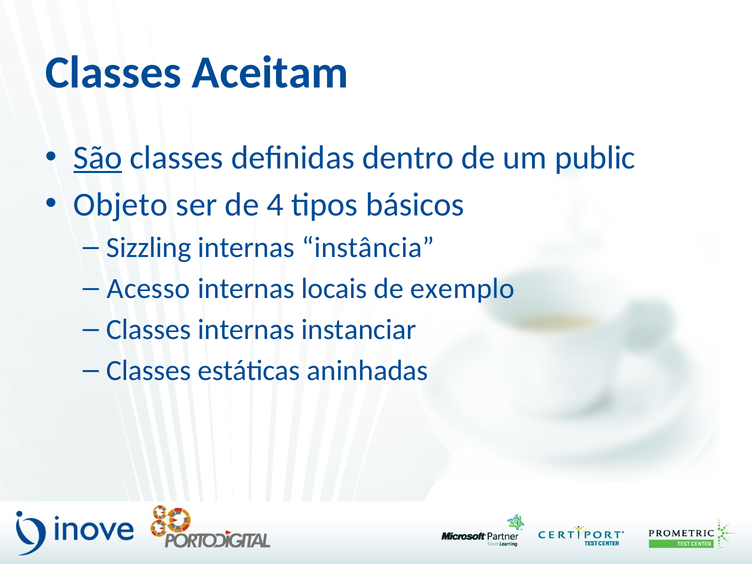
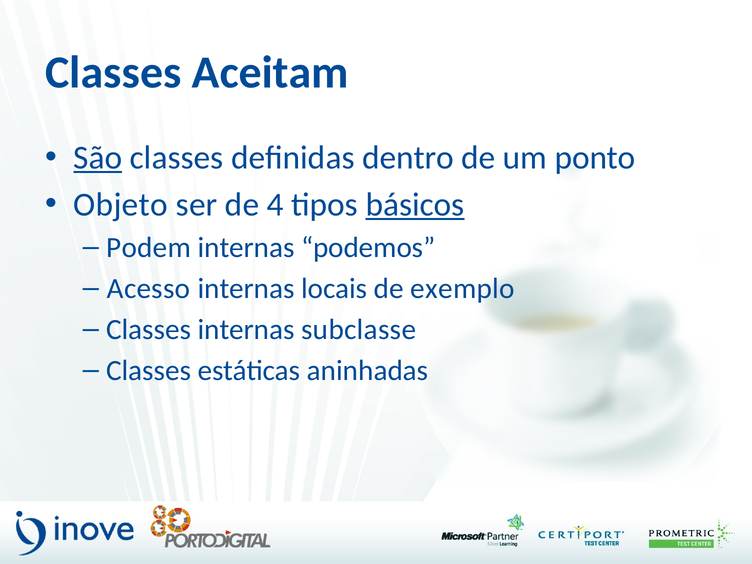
public: public -> ponto (595, 158)
básicos underline: none -> present (415, 205)
Sizzling: Sizzling -> Podem (149, 248)
instância: instância -> podemos (368, 248)
instanciar: instanciar -> subclasse (359, 330)
